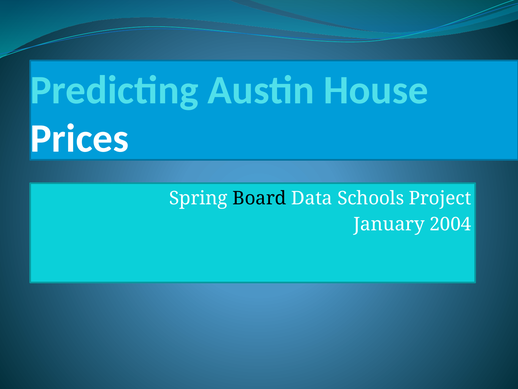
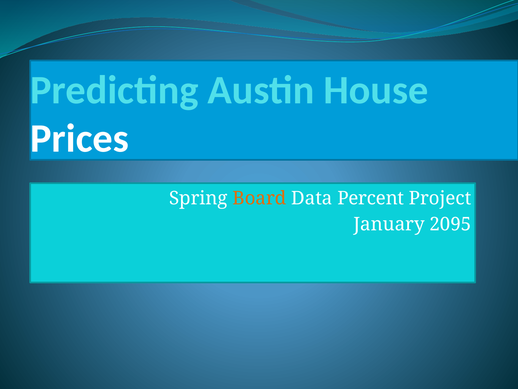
Board colour: black -> orange (259, 198)
Schools: Schools -> Percent (371, 198)
2004: 2004 -> 2095 (450, 224)
